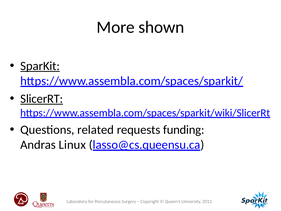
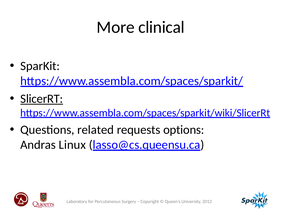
shown: shown -> clinical (161, 27)
SparKit underline: present -> none (40, 66)
funding: funding -> options (184, 130)
